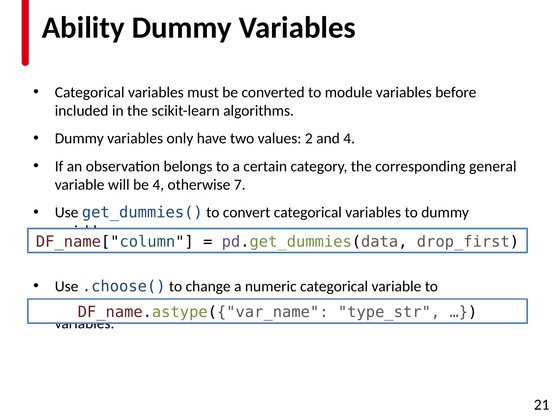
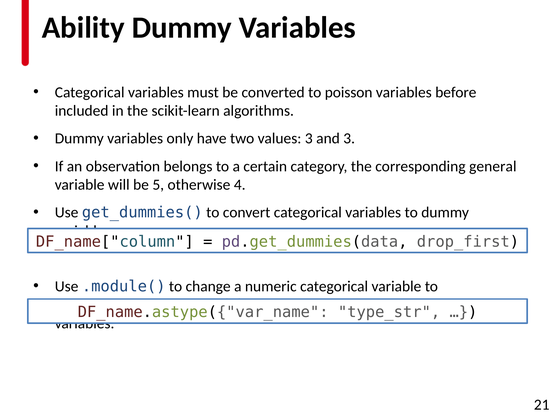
module: module -> poisson (349, 92)
values 2: 2 -> 3 (309, 139)
and 4: 4 -> 3 (349, 139)
be 4: 4 -> 5 (158, 185)
7: 7 -> 4 (240, 185)
.choose(: .choose( -> .module( (124, 287)
